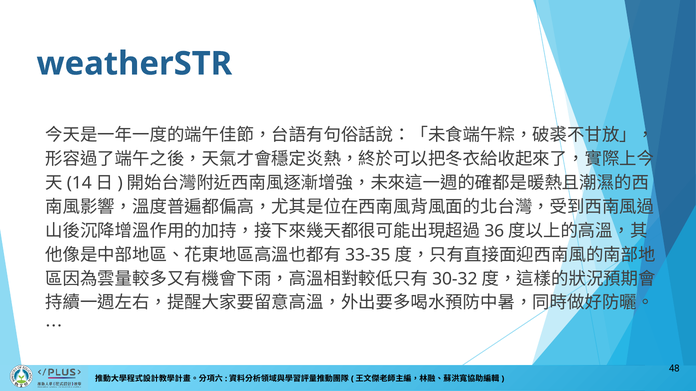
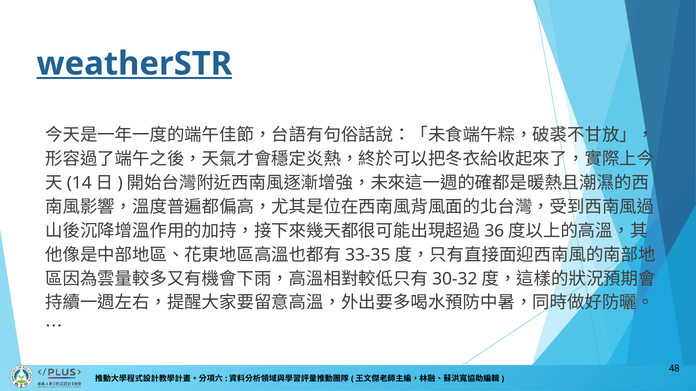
weatherSTR underline: none -> present (134, 64)
